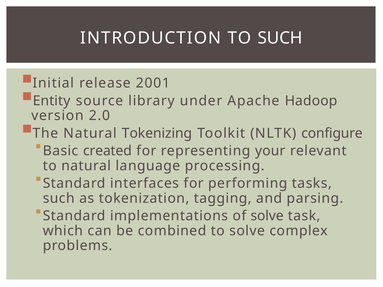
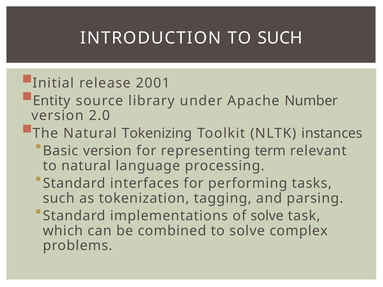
Hadoop: Hadoop -> Number (311, 101)
configure: configure -> instances (332, 133)
Basic created: created -> version (107, 151)
your: your -> term (270, 151)
